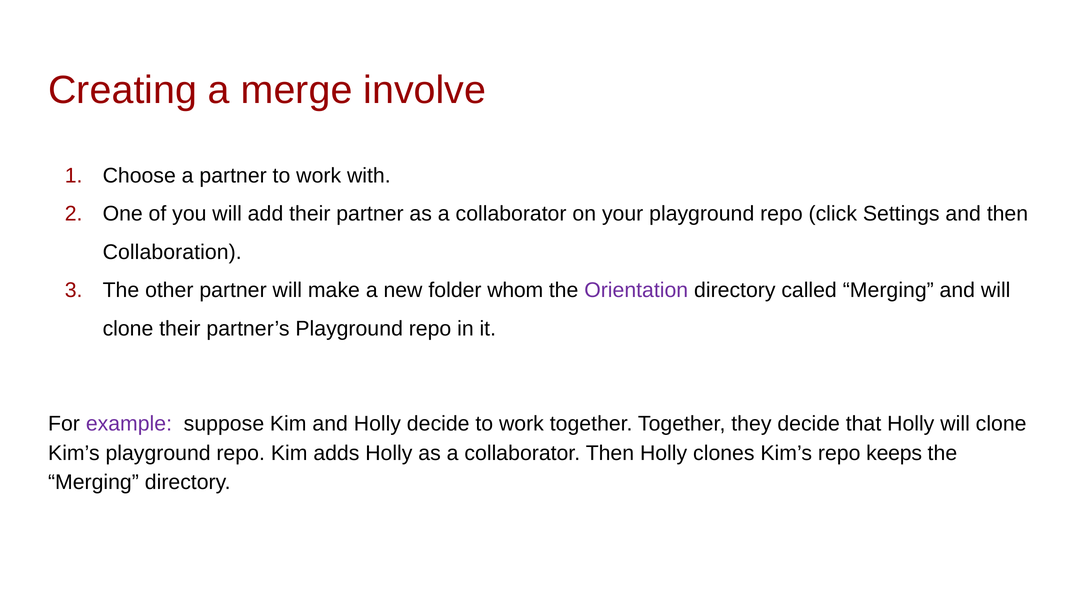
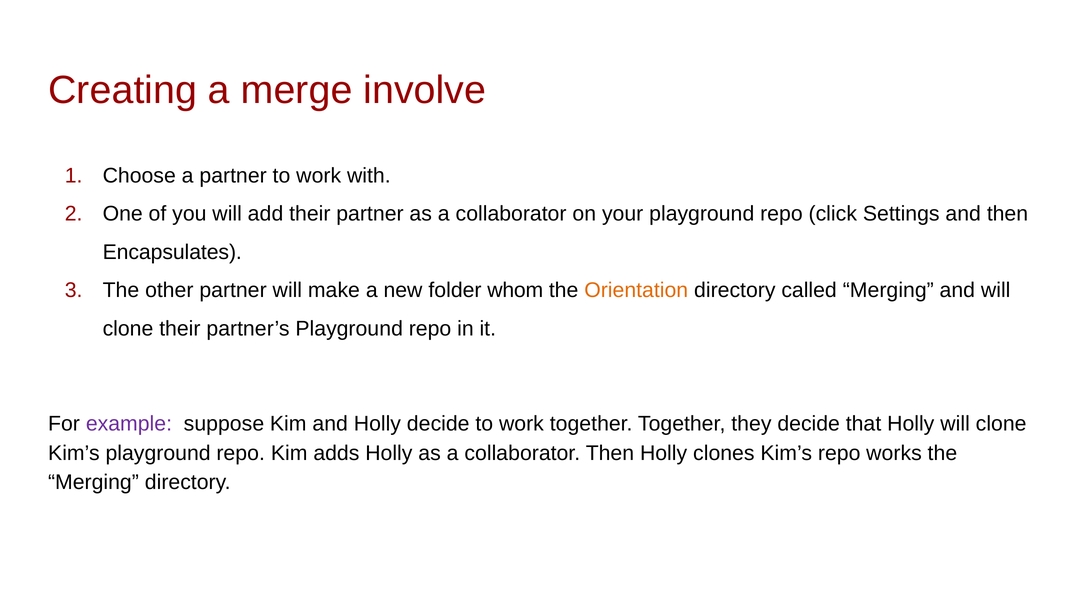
Collaboration: Collaboration -> Encapsulates (172, 252)
Orientation colour: purple -> orange (636, 290)
keeps: keeps -> works (894, 453)
